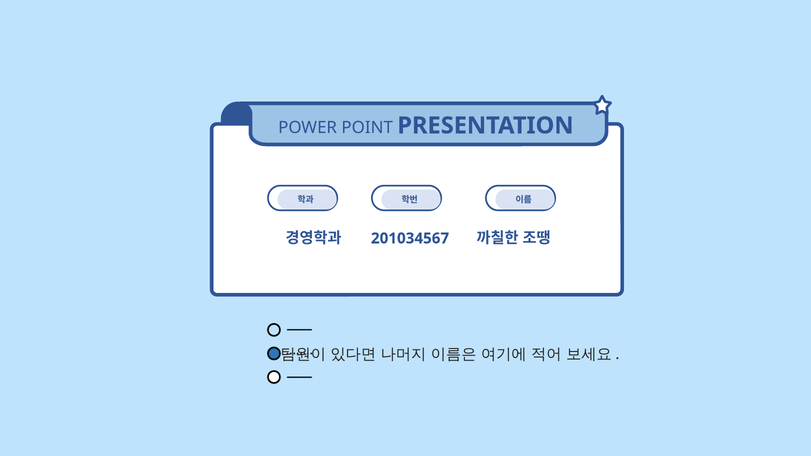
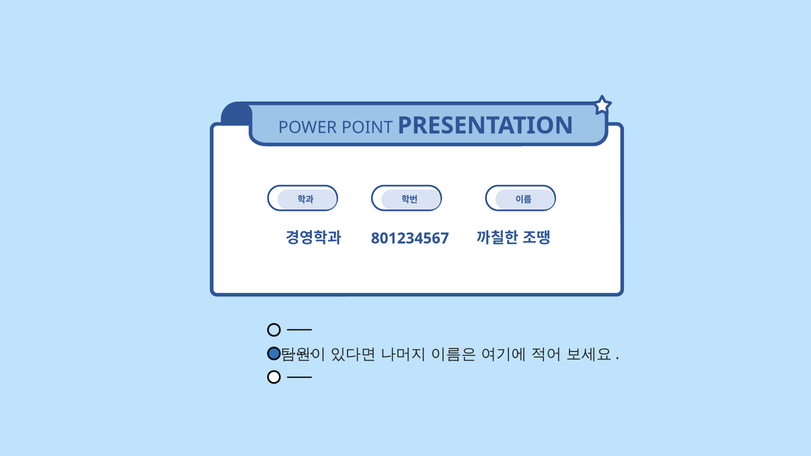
201034567: 201034567 -> 801234567 (410, 238)
